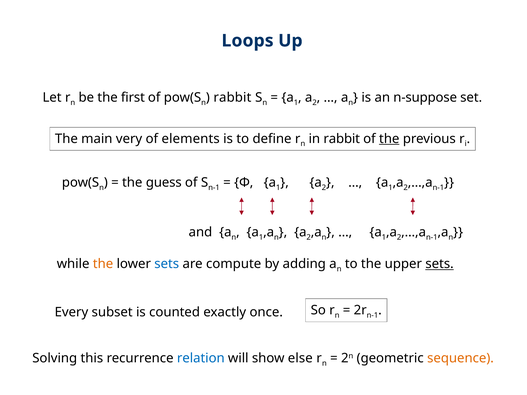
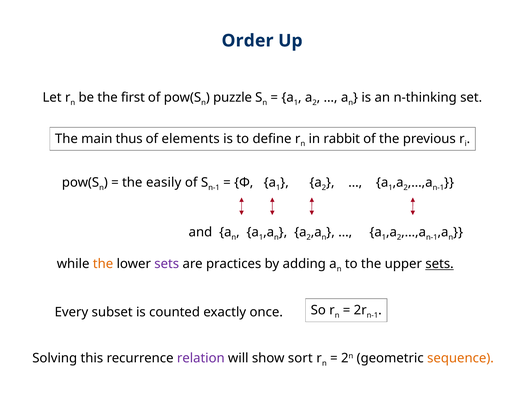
Loops: Loops -> Order (248, 41)
rabbit: rabbit -> puzzle (233, 98)
n-suppose: n-suppose -> n-thinking (425, 98)
very: very -> thus (129, 139)
the underline: present -> none (389, 139)
guess: guess -> easily (164, 183)
sets colour: blue -> purple (167, 264)
compute: compute -> practices (234, 264)
relation colour: blue -> purple (201, 358)
else: else -> sort (300, 358)
